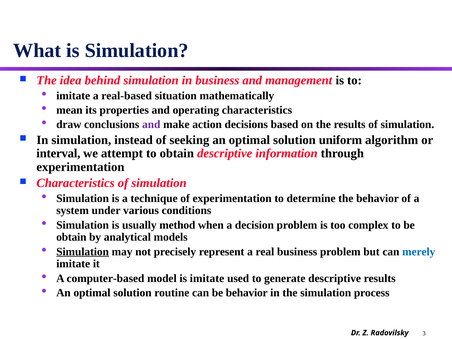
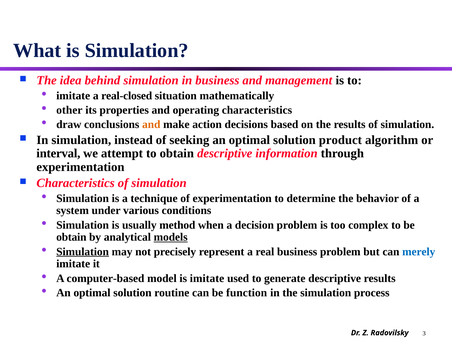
real‑based: real‑based -> real‑closed (127, 96)
mean: mean -> other (69, 110)
and colour: purple -> orange (151, 125)
uniform: uniform -> product (340, 140)
models underline: none -> present (171, 237)
be behavior: behavior -> function (247, 293)
